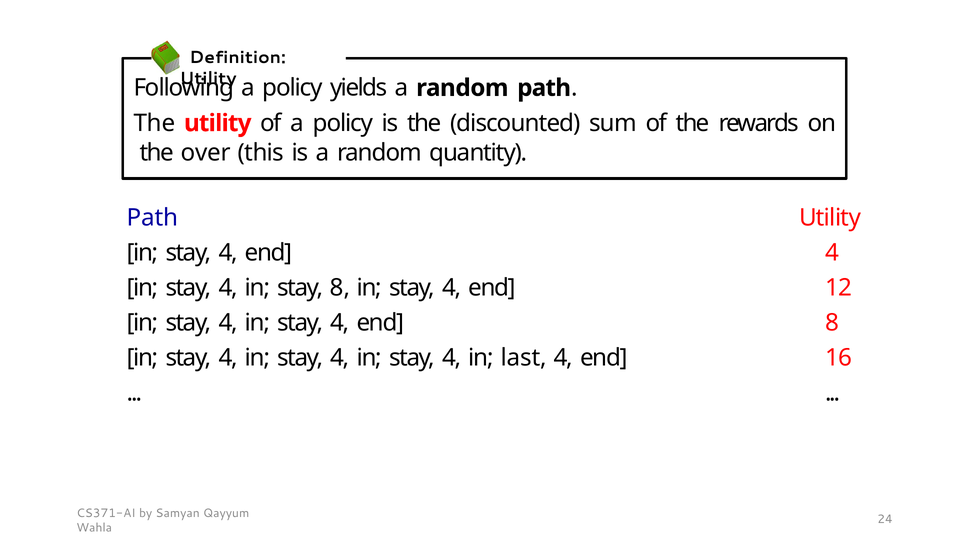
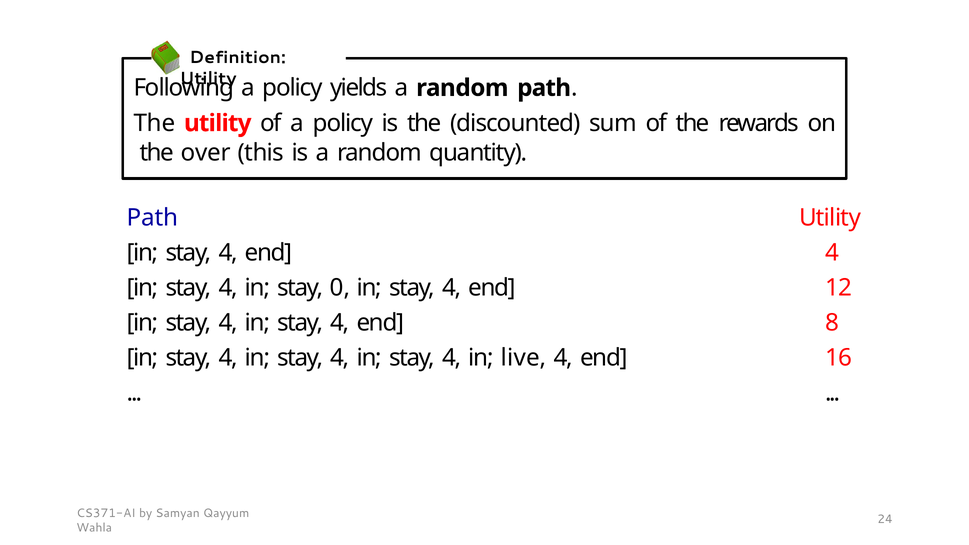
stay 8: 8 -> 0 (340, 288)
last: last -> live (524, 358)
